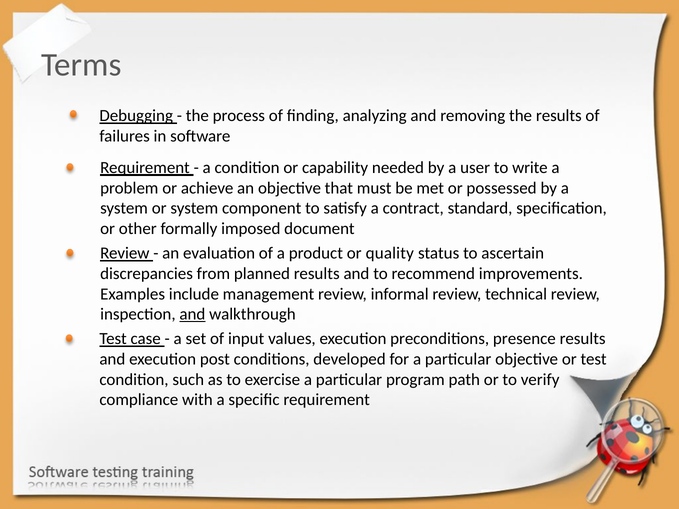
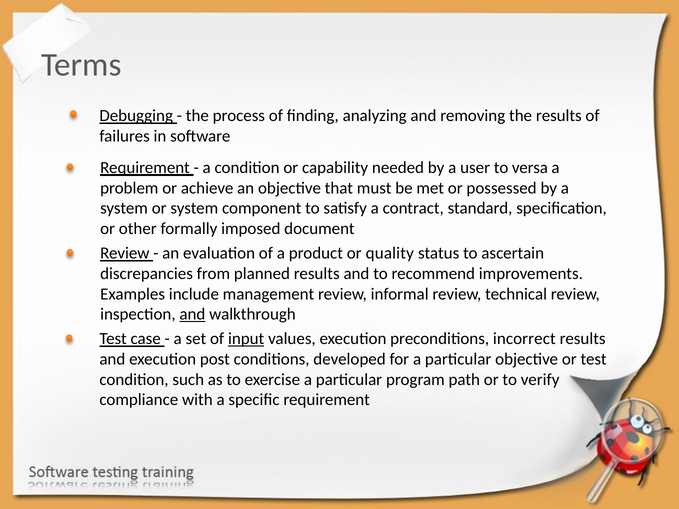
write: write -> versa (530, 168)
input underline: none -> present (246, 339)
presence: presence -> incorrect (524, 339)
